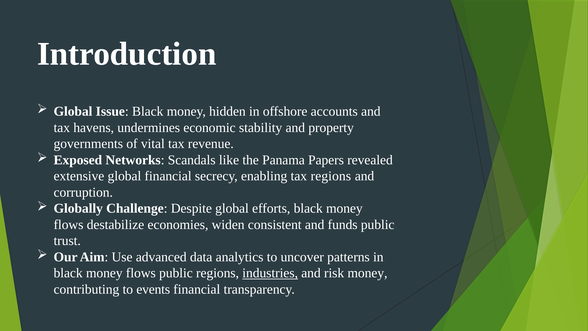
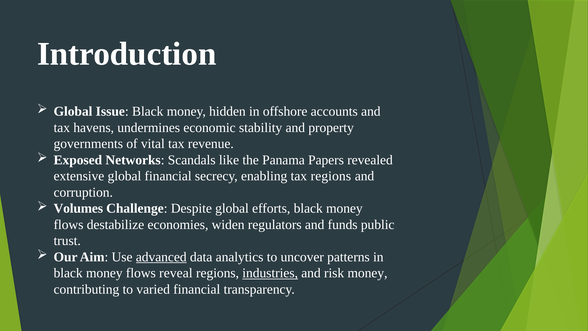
Globally: Globally -> Volumes (78, 208)
consistent: consistent -> regulators (275, 224)
advanced underline: none -> present (161, 257)
flows public: public -> reveal (176, 273)
events: events -> varied (153, 289)
